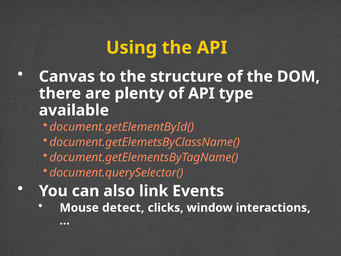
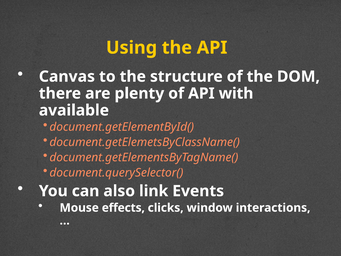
type: type -> with (236, 93)
detect: detect -> effects (123, 208)
